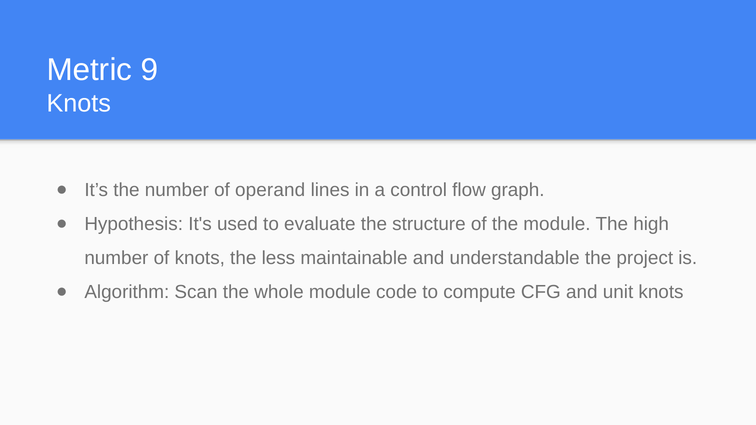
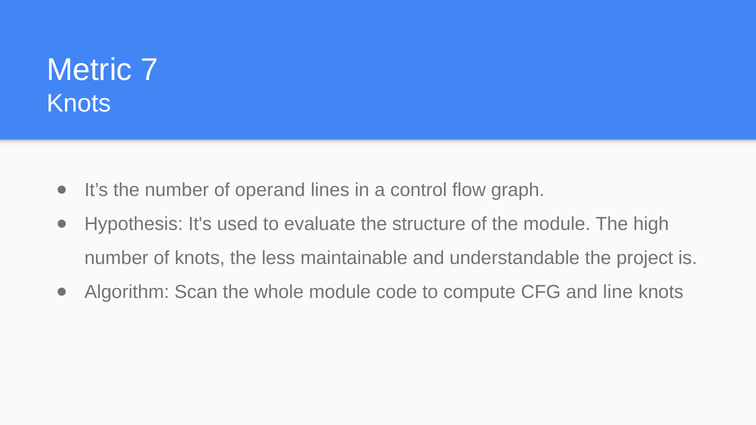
9: 9 -> 7 (150, 70)
unit: unit -> line (618, 292)
